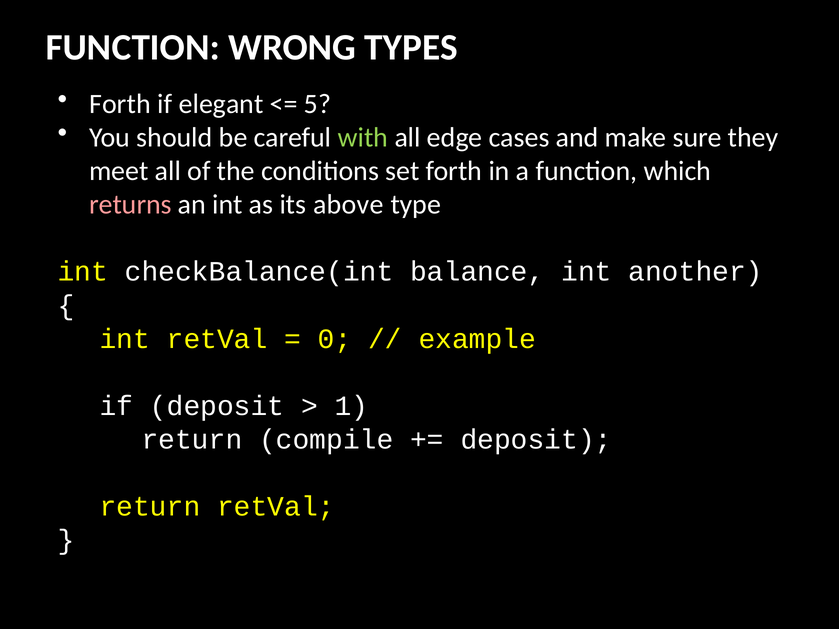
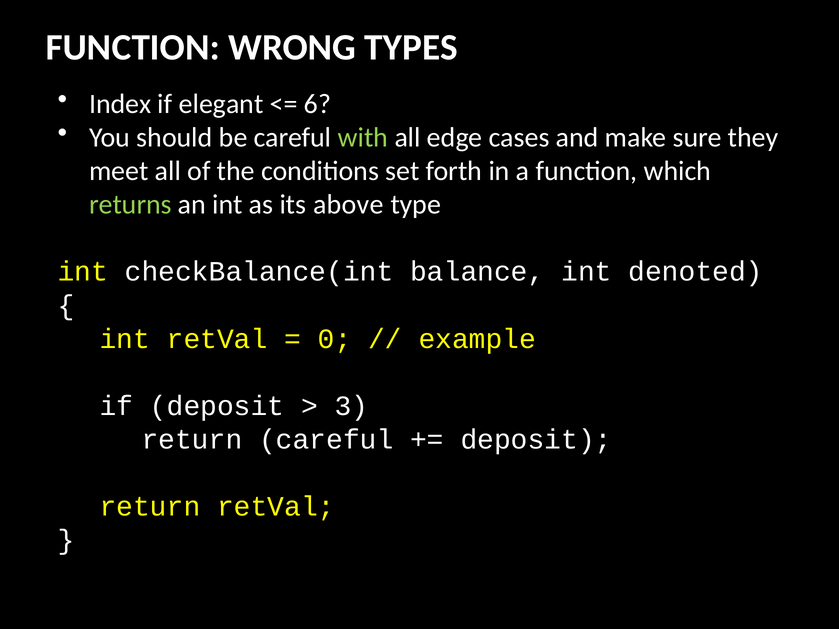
Forth: Forth -> Index (120, 104)
5: 5 -> 6 (317, 104)
returns colour: pink -> light green (130, 205)
another: another -> denoted (696, 272)
1: 1 -> 3 (351, 406)
return compile: compile -> careful (326, 440)
